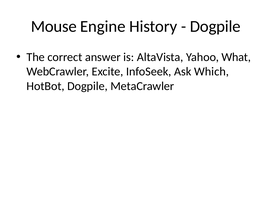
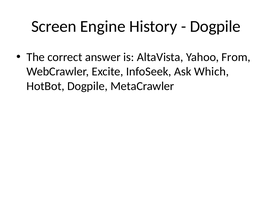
Mouse: Mouse -> Screen (54, 26)
What: What -> From (236, 57)
